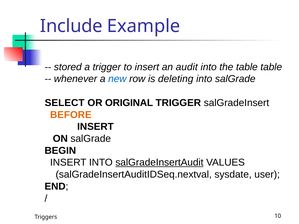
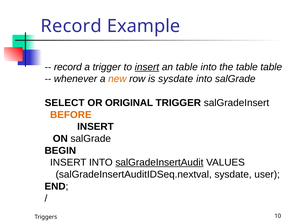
Include: Include -> Record (71, 26)
stored: stored -> record (68, 67)
insert underline: none -> present (147, 67)
an audit: audit -> table (187, 67)
new colour: blue -> orange (117, 79)
is deleting: deleting -> sysdate (176, 79)
